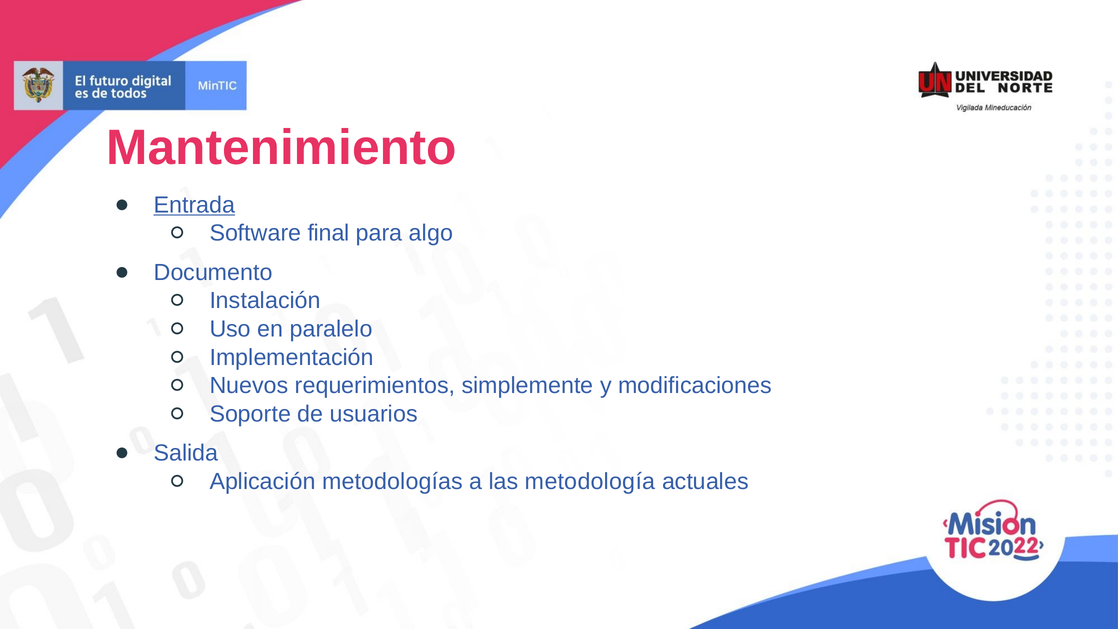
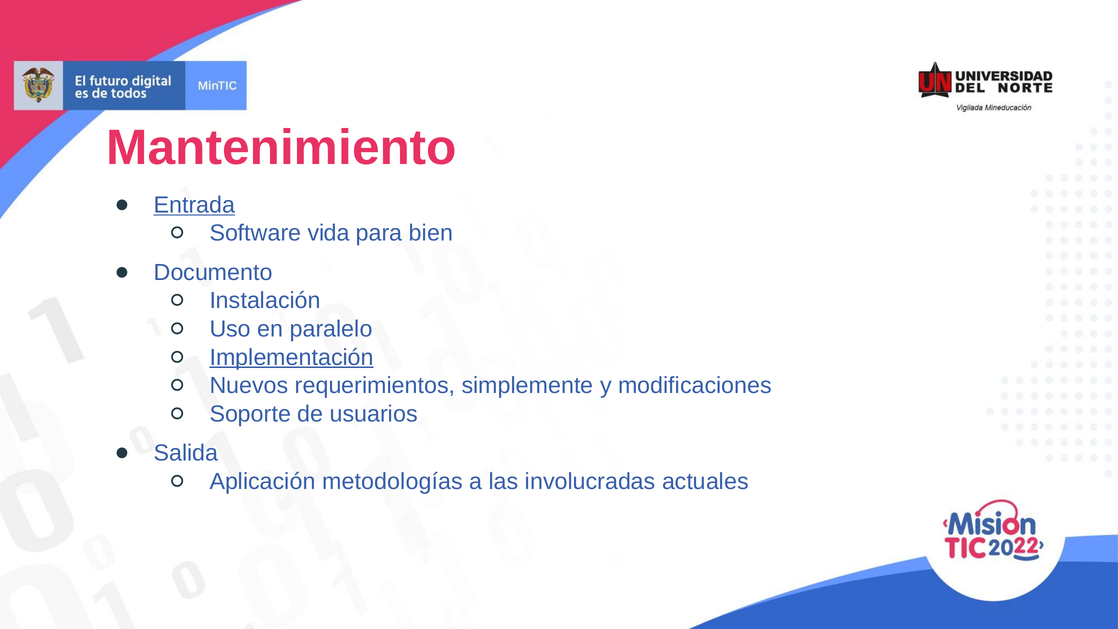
final: final -> vida (329, 233)
algo: algo -> bien (431, 233)
Implementación underline: none -> present (292, 357)
metodología: metodología -> involucradas (590, 481)
